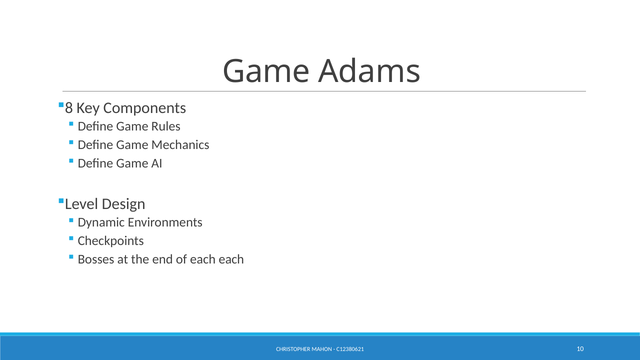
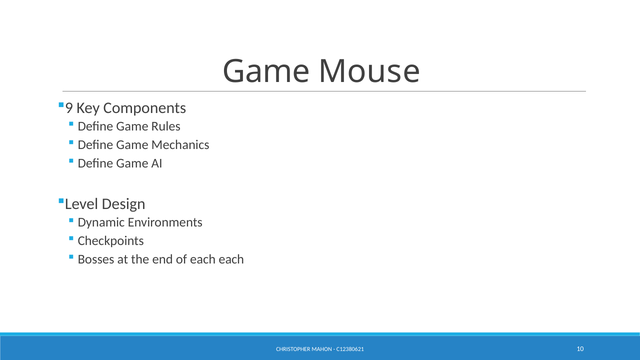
Adams: Adams -> Mouse (369, 72)
8: 8 -> 9 (69, 108)
